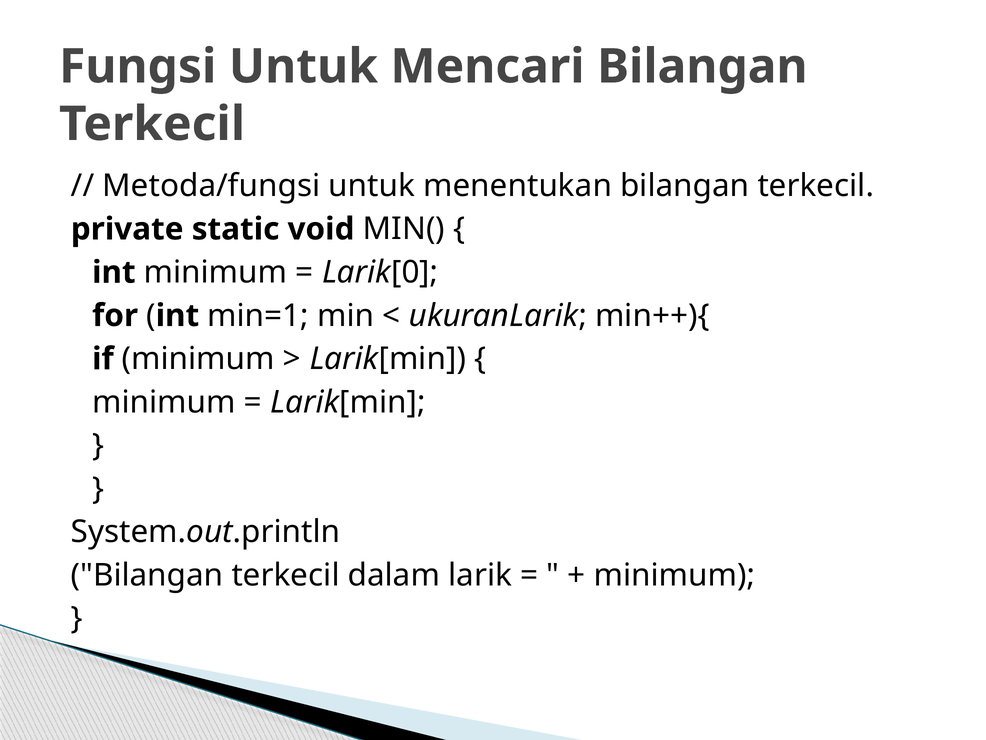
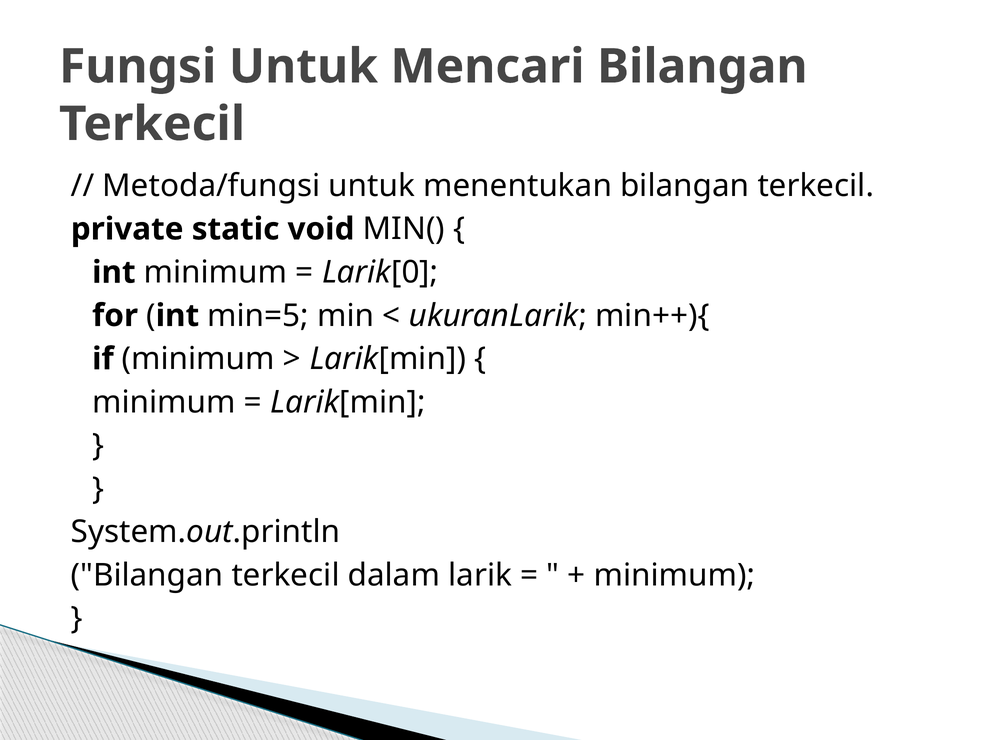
min=1: min=1 -> min=5 (258, 315)
